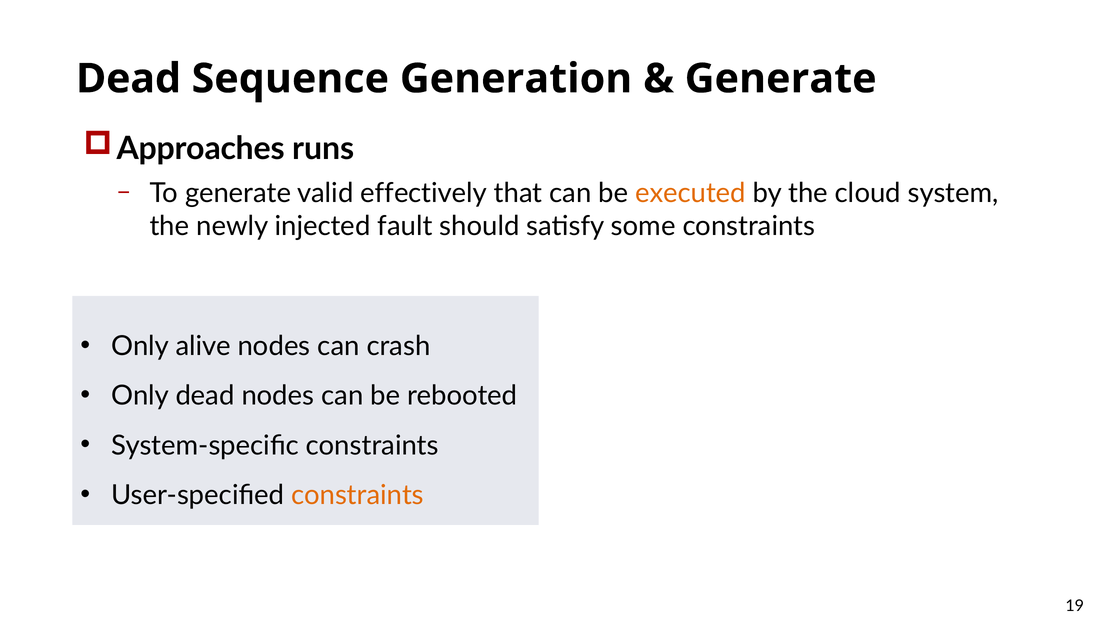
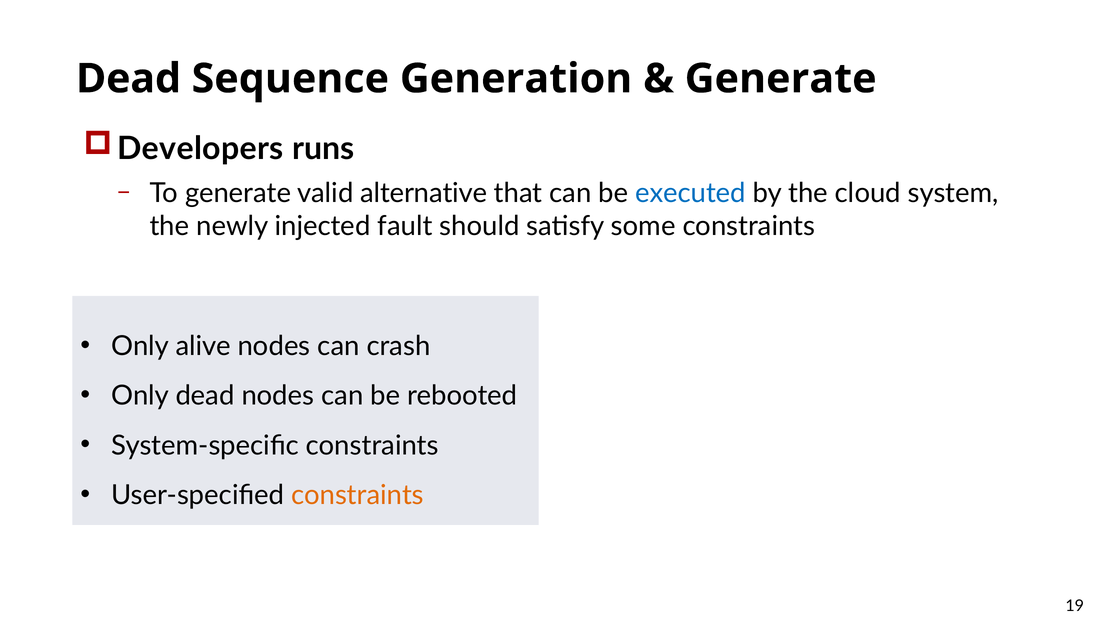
Approaches: Approaches -> Developers (200, 149)
effectively: effectively -> alternative (424, 193)
executed colour: orange -> blue (691, 193)
